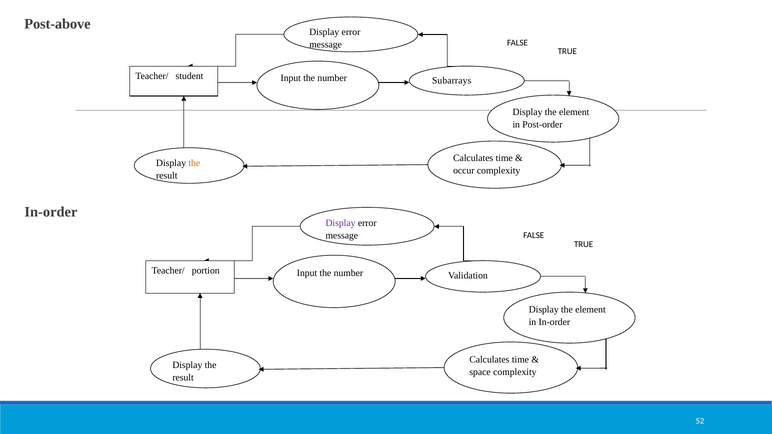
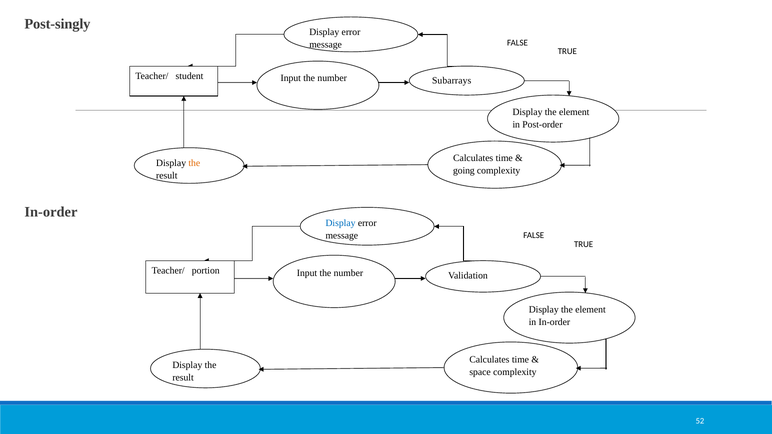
Post-above: Post-above -> Post-singly (57, 24)
occur: occur -> going (464, 171)
Display colour: purple -> blue (341, 223)
